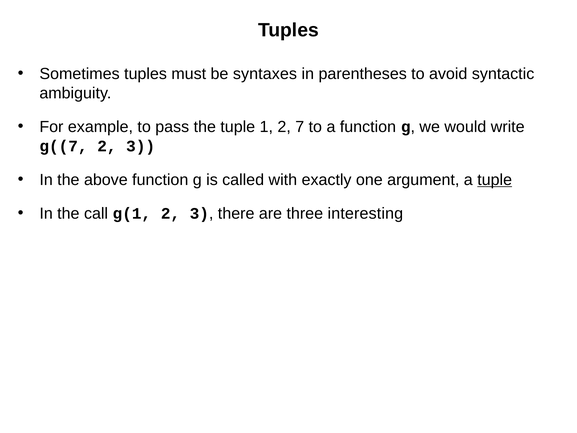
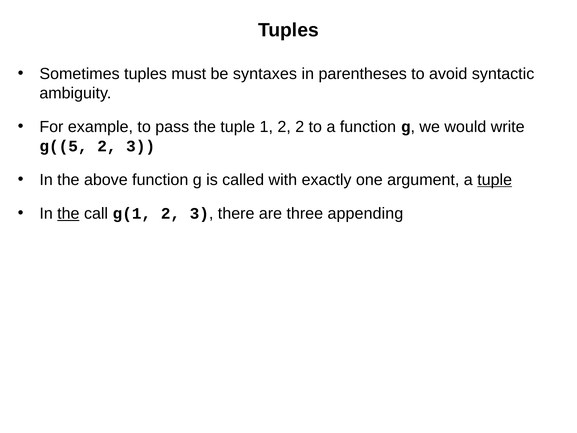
2 7: 7 -> 2 (300, 127)
g((7: g((7 -> g((5 (63, 146)
the underline: none -> present (68, 213)
interesting: interesting -> appending (365, 213)
